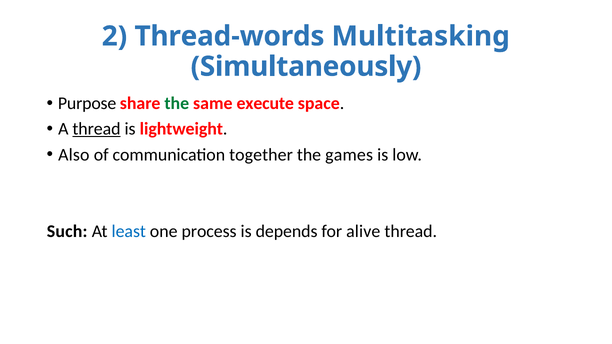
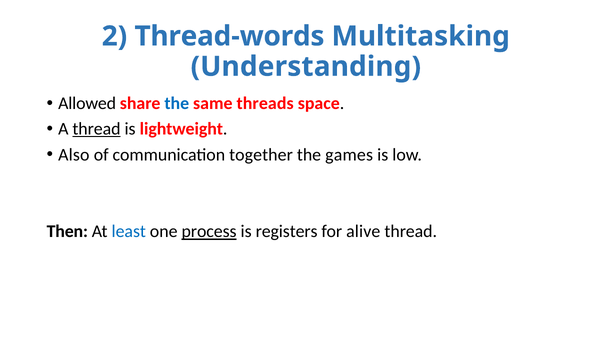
Simultaneously: Simultaneously -> Understanding (306, 67)
Purpose: Purpose -> Allowed (87, 103)
the colour: green -> blue (177, 103)
execute: execute -> threads (265, 103)
Such: Such -> Then (67, 232)
process underline: none -> present (209, 232)
depends: depends -> registers (287, 232)
